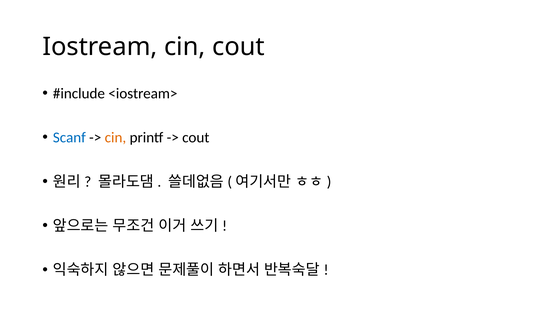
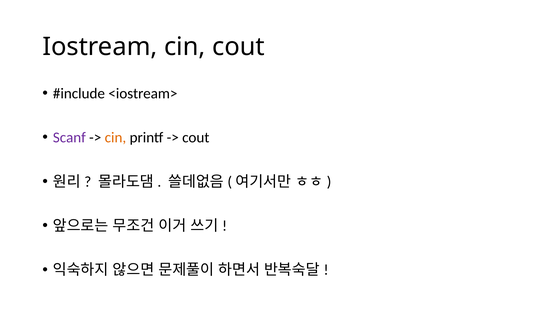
Scanf colour: blue -> purple (69, 138)
